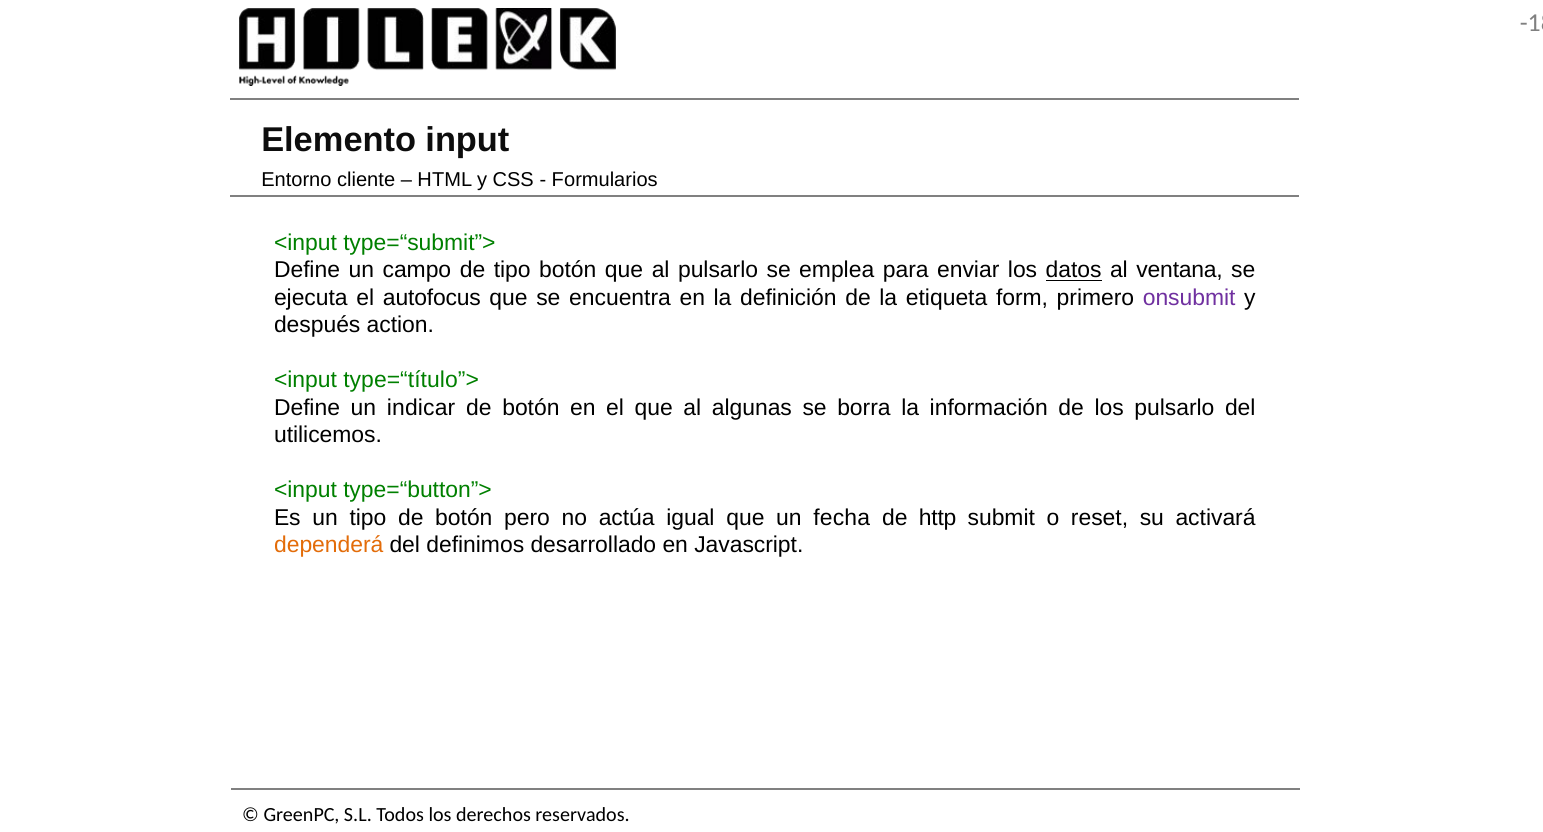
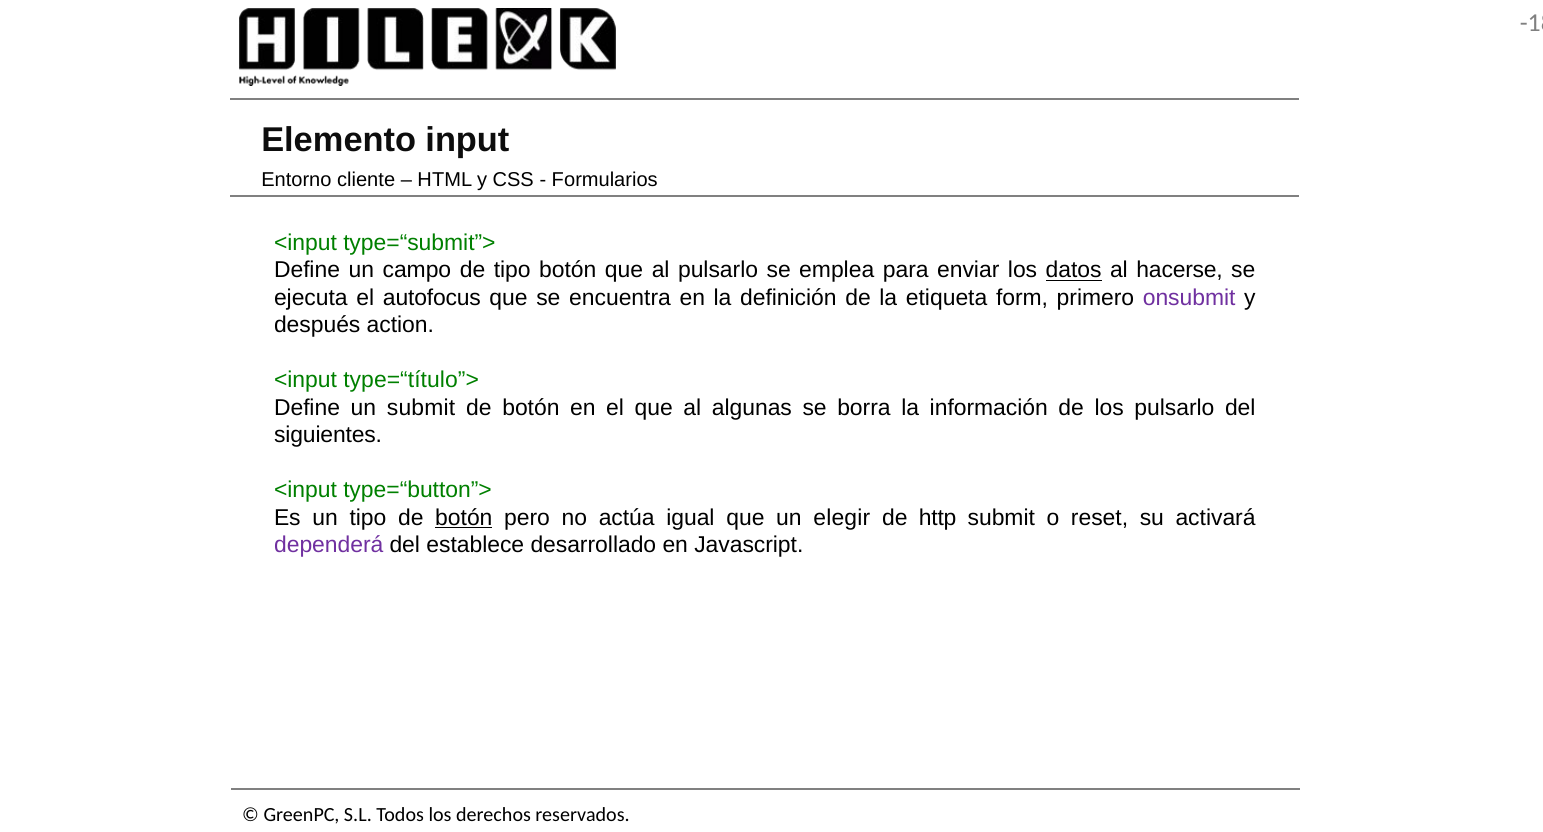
ventana: ventana -> hacerse (1180, 271)
un indicar: indicar -> submit (421, 408)
utilicemos: utilicemos -> siguientes (328, 435)
botón underline: none -> present (464, 518)
fecha: fecha -> elegir (842, 518)
dependerá colour: orange -> purple (329, 545)
definimos: definimos -> establece (475, 545)
